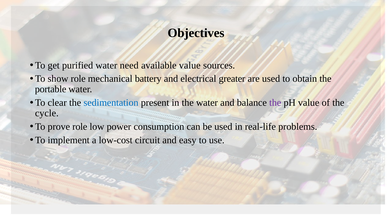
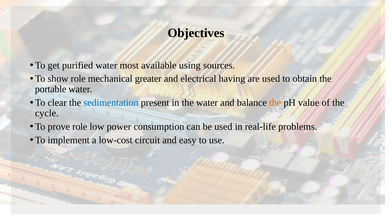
need: need -> most (129, 65)
available value: value -> using (190, 65)
battery: battery -> greater (148, 79)
greater: greater -> having (232, 79)
the colour: purple -> orange (275, 103)
